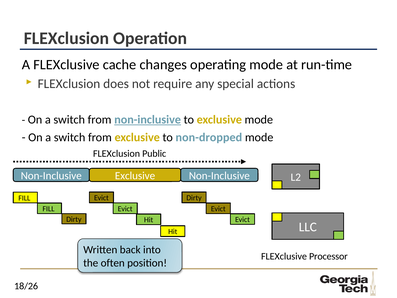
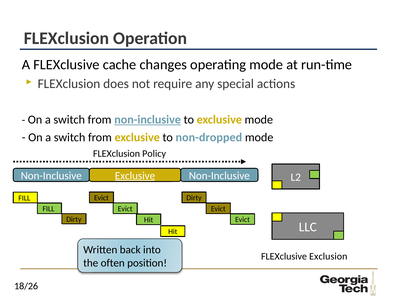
Public: Public -> Policy (154, 154)
Exclusive underline: none -> present (135, 176)
Processor: Processor -> Exclusion (328, 256)
